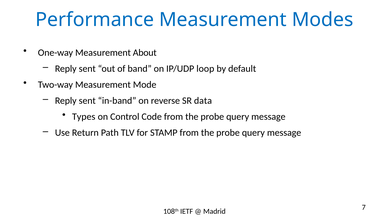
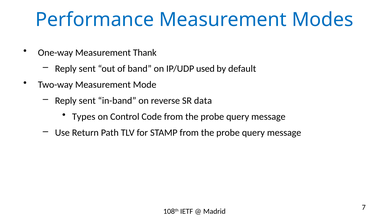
About: About -> Thank (145, 53)
loop: loop -> used (205, 69)
